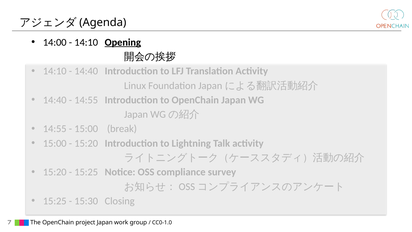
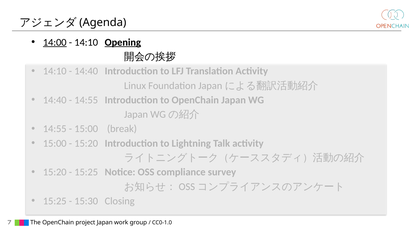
14:00 underline: none -> present (55, 42)
